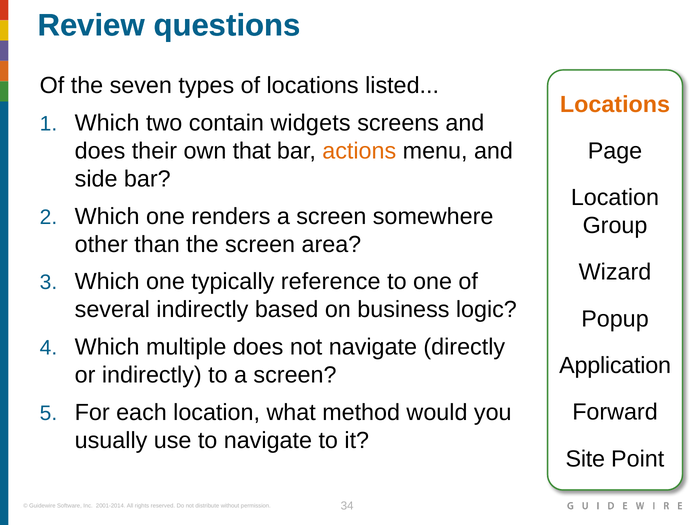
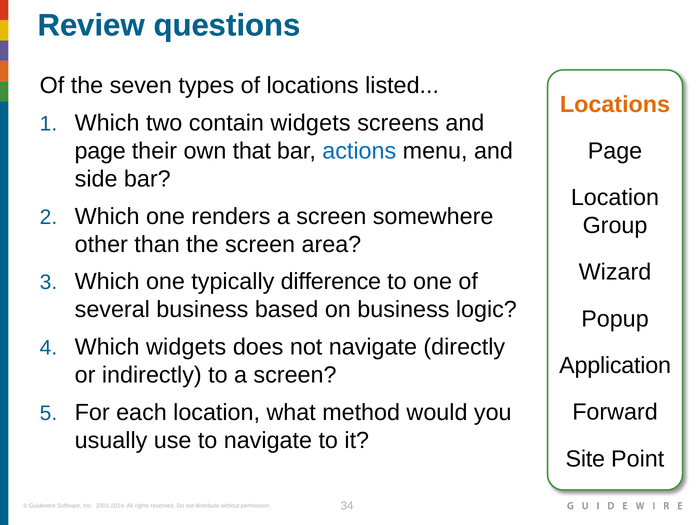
does: does -> page (100, 151)
actions colour: orange -> blue (359, 151)
reference: reference -> difference (331, 282)
several indirectly: indirectly -> business (202, 310)
Which multiple: multiple -> widgets (186, 347)
